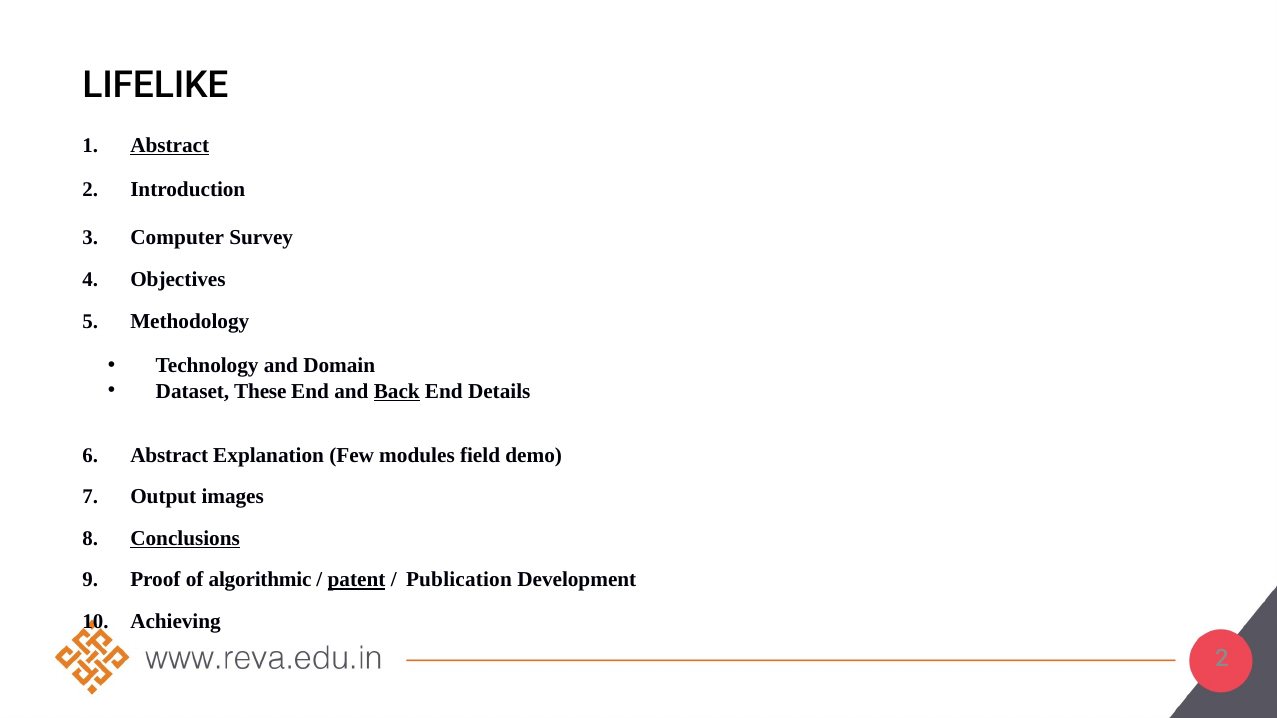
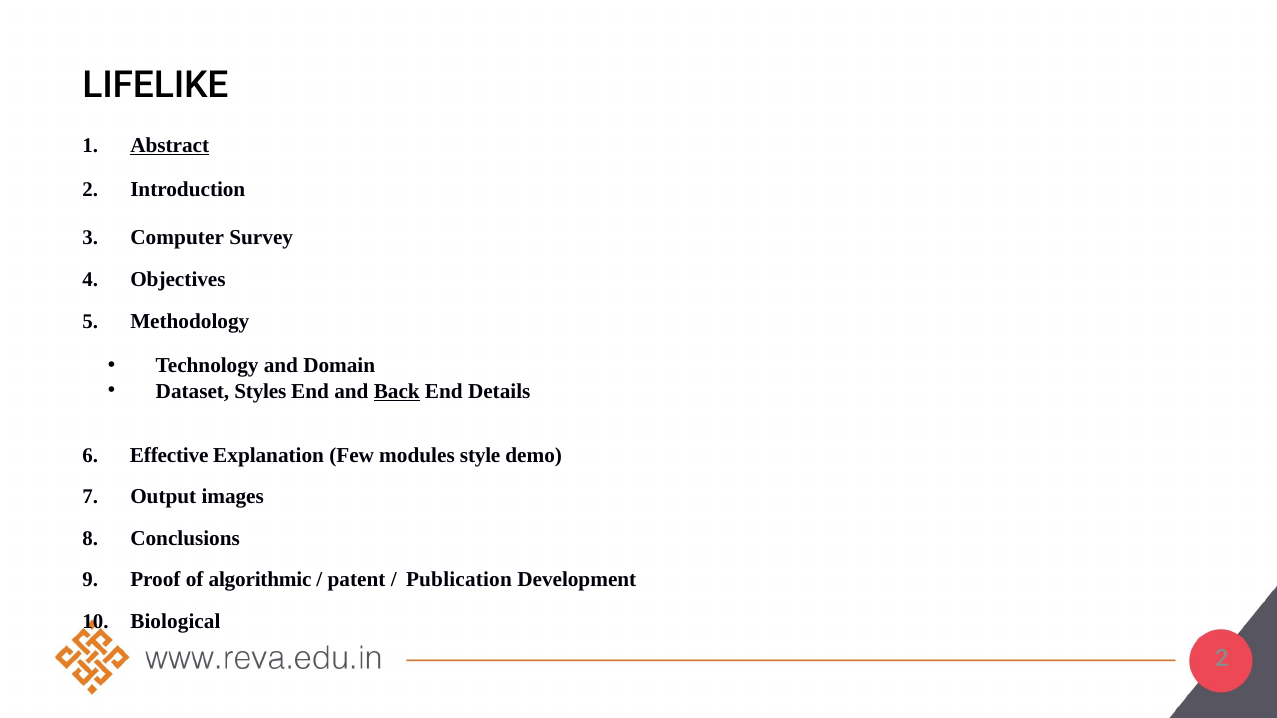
These: These -> Styles (260, 391)
Abstract: Abstract -> Effective (169, 455)
field: field -> style (480, 455)
Conclusions underline: present -> none (185, 539)
patent underline: present -> none (357, 580)
Achieving: Achieving -> Biological (175, 622)
